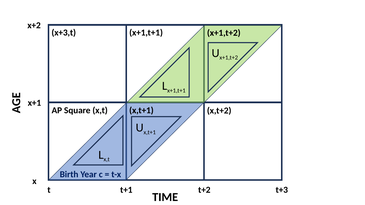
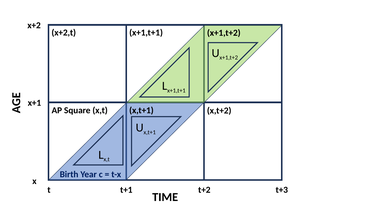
x+3,t: x+3,t -> x+2,t (64, 33)
